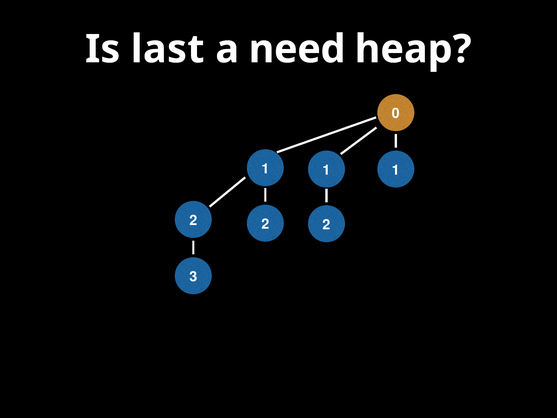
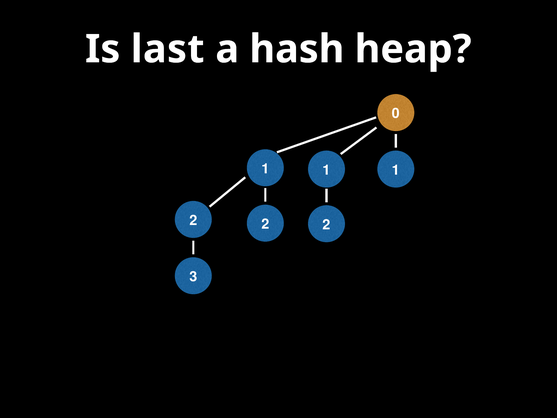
need: need -> hash (297, 49)
